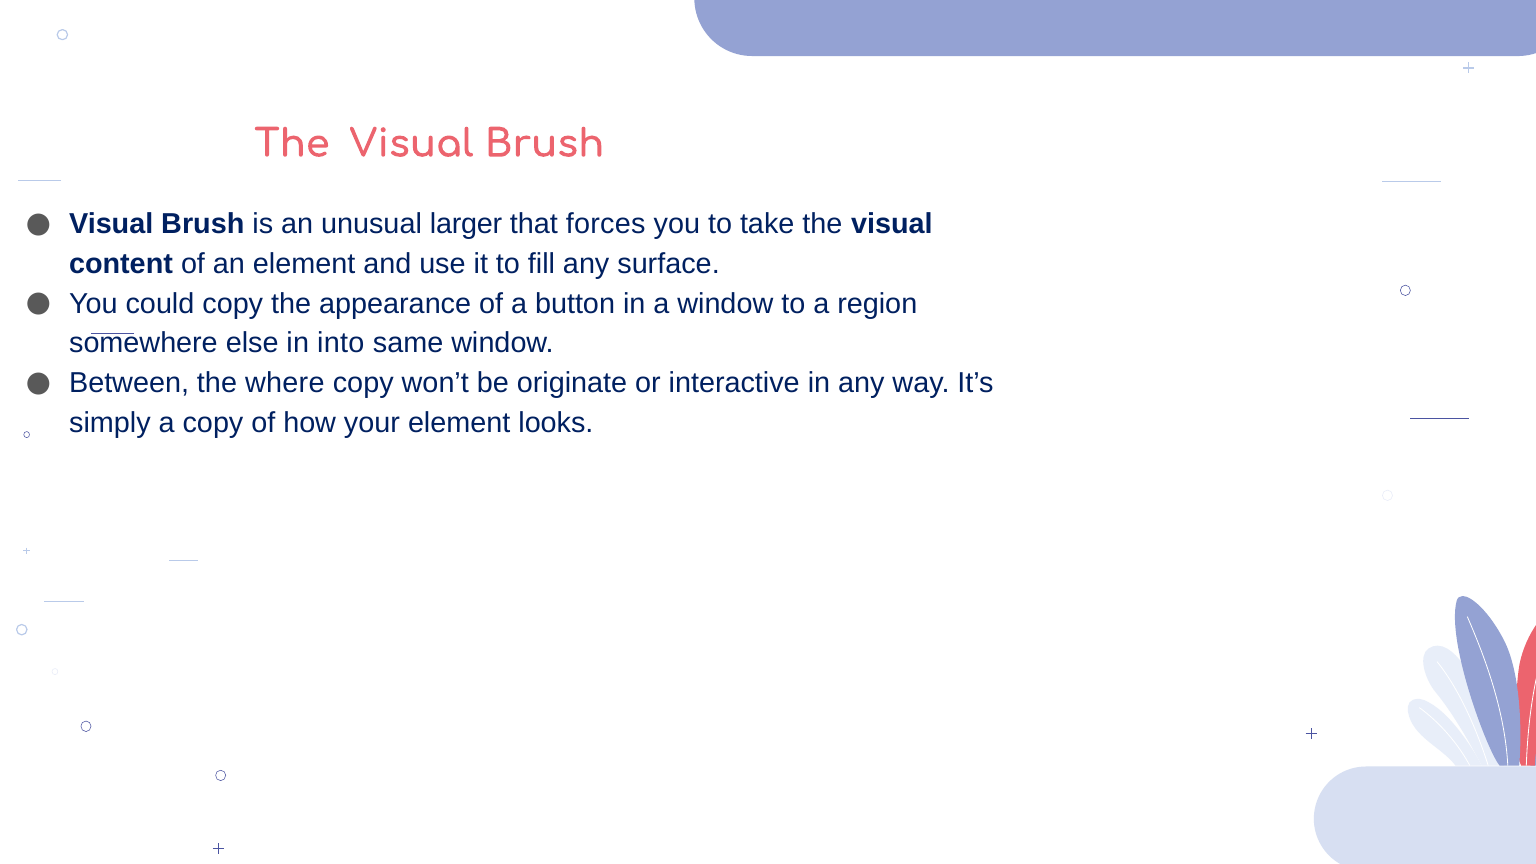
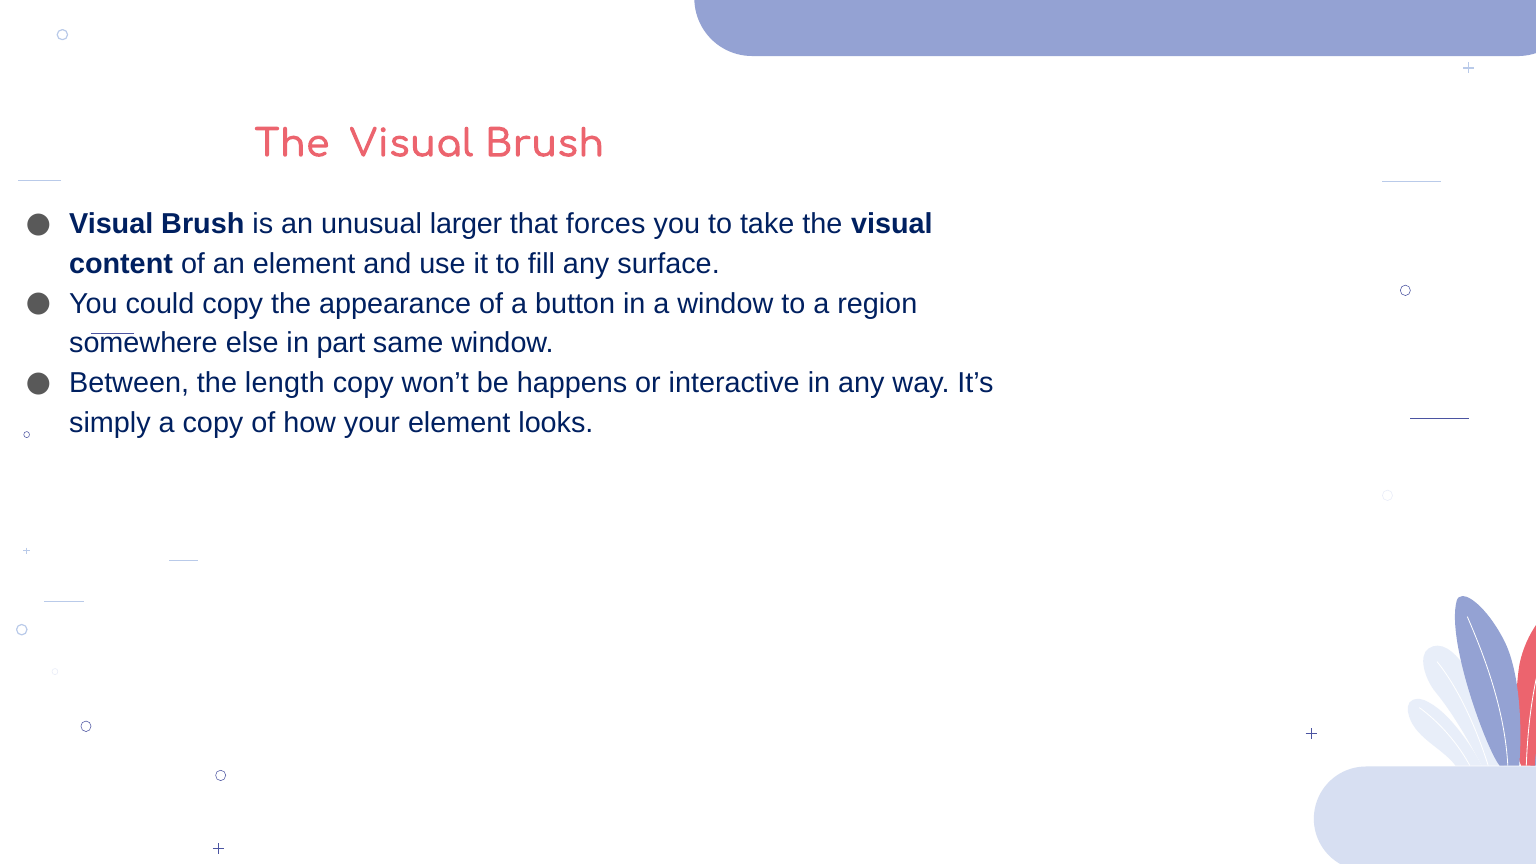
into: into -> part (341, 343)
where: where -> length (285, 383)
originate: originate -> happens (572, 383)
